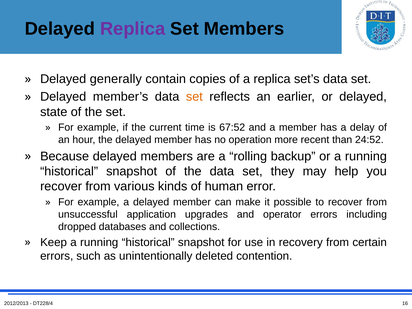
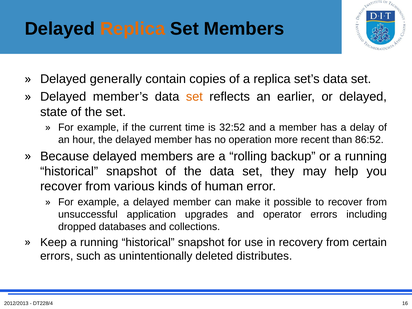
Replica colour: purple -> orange (133, 29)
67:52: 67:52 -> 32:52 (232, 128)
24:52: 24:52 -> 86:52 (369, 140)
contention: contention -> distributes (264, 256)
